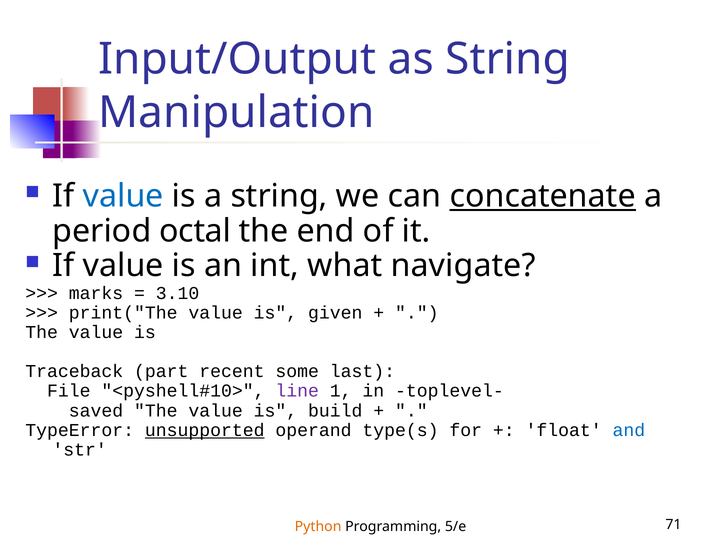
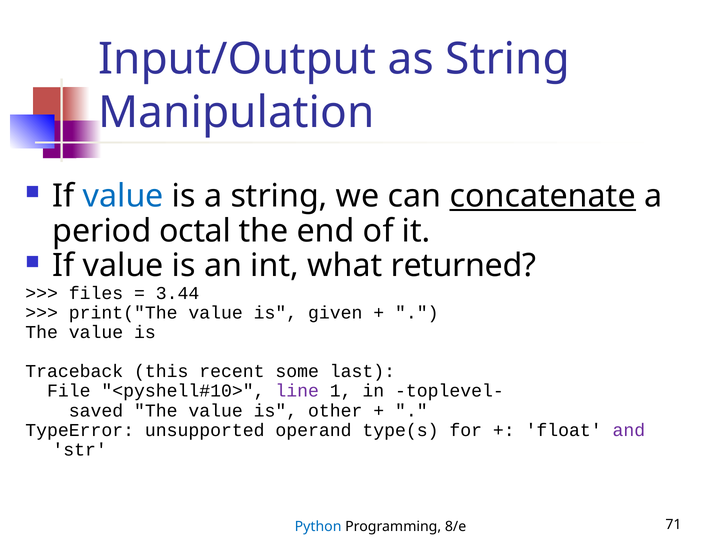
navigate: navigate -> returned (463, 266)
marks: marks -> files (96, 293)
3.10: 3.10 -> 3.44 (178, 293)
part: part -> this (161, 371)
build: build -> other (335, 410)
unsupported underline: present -> none (205, 430)
and colour: blue -> purple (629, 430)
Python colour: orange -> blue (318, 527)
5/e: 5/e -> 8/e (456, 527)
